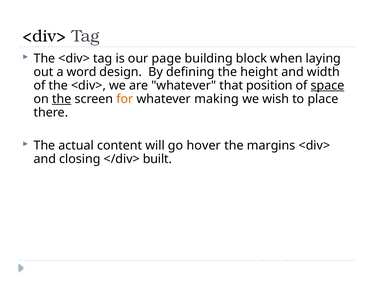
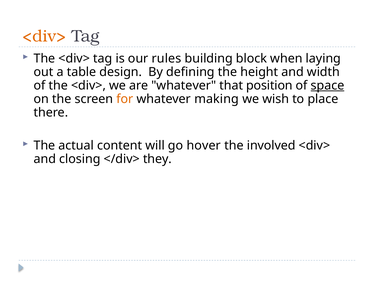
<div> colour: black -> orange (44, 36)
page: page -> rules (166, 58)
word: word -> table (82, 72)
the underline: present -> none (62, 99)
margins: margins -> involved (271, 145)
built: built -> they (157, 159)
